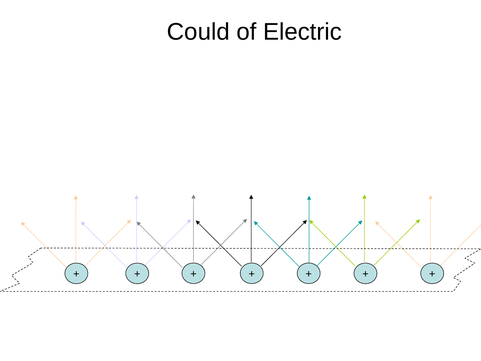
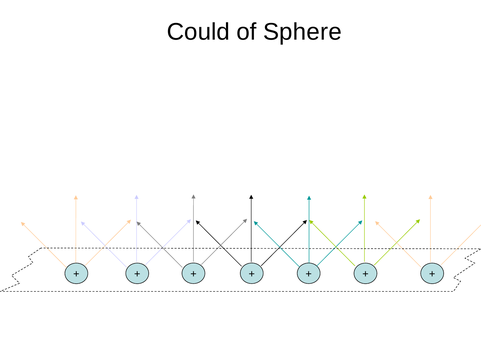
Electric: Electric -> Sphere (302, 32)
